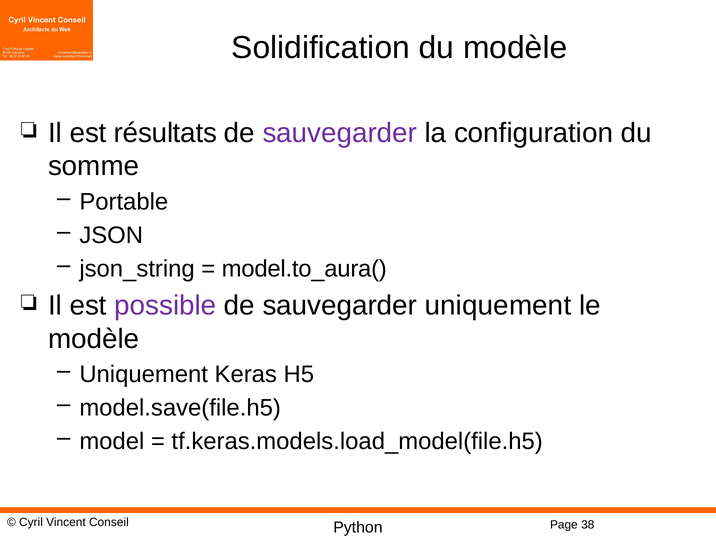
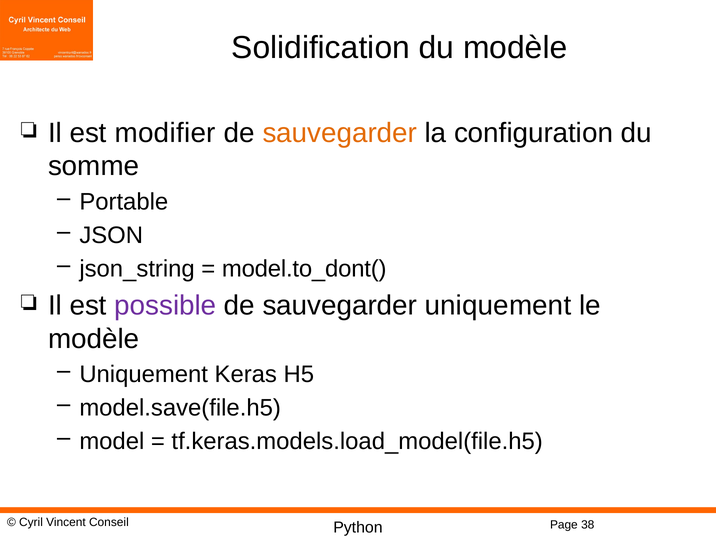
résultats: résultats -> modifier (165, 133)
sauvegarder colour: purple -> orange (340, 133)
model.to_aura(: model.to_aura( -> model.to_dont( (304, 269)
